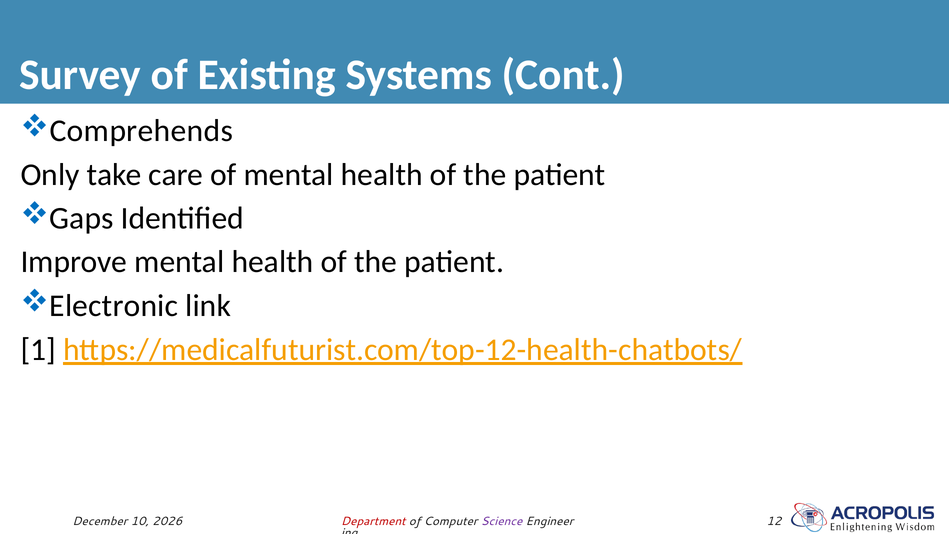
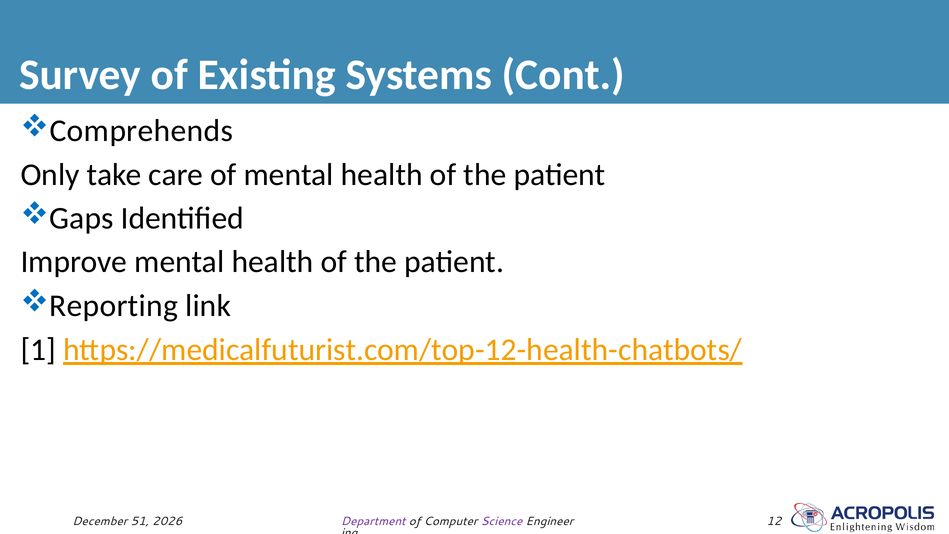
Electronic: Electronic -> Reporting (114, 306)
10: 10 -> 51 (140, 521)
Department colour: red -> purple (373, 521)
